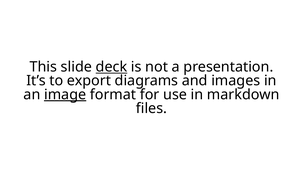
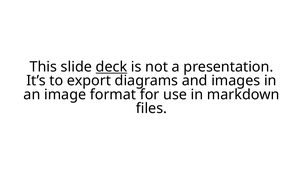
image underline: present -> none (65, 94)
